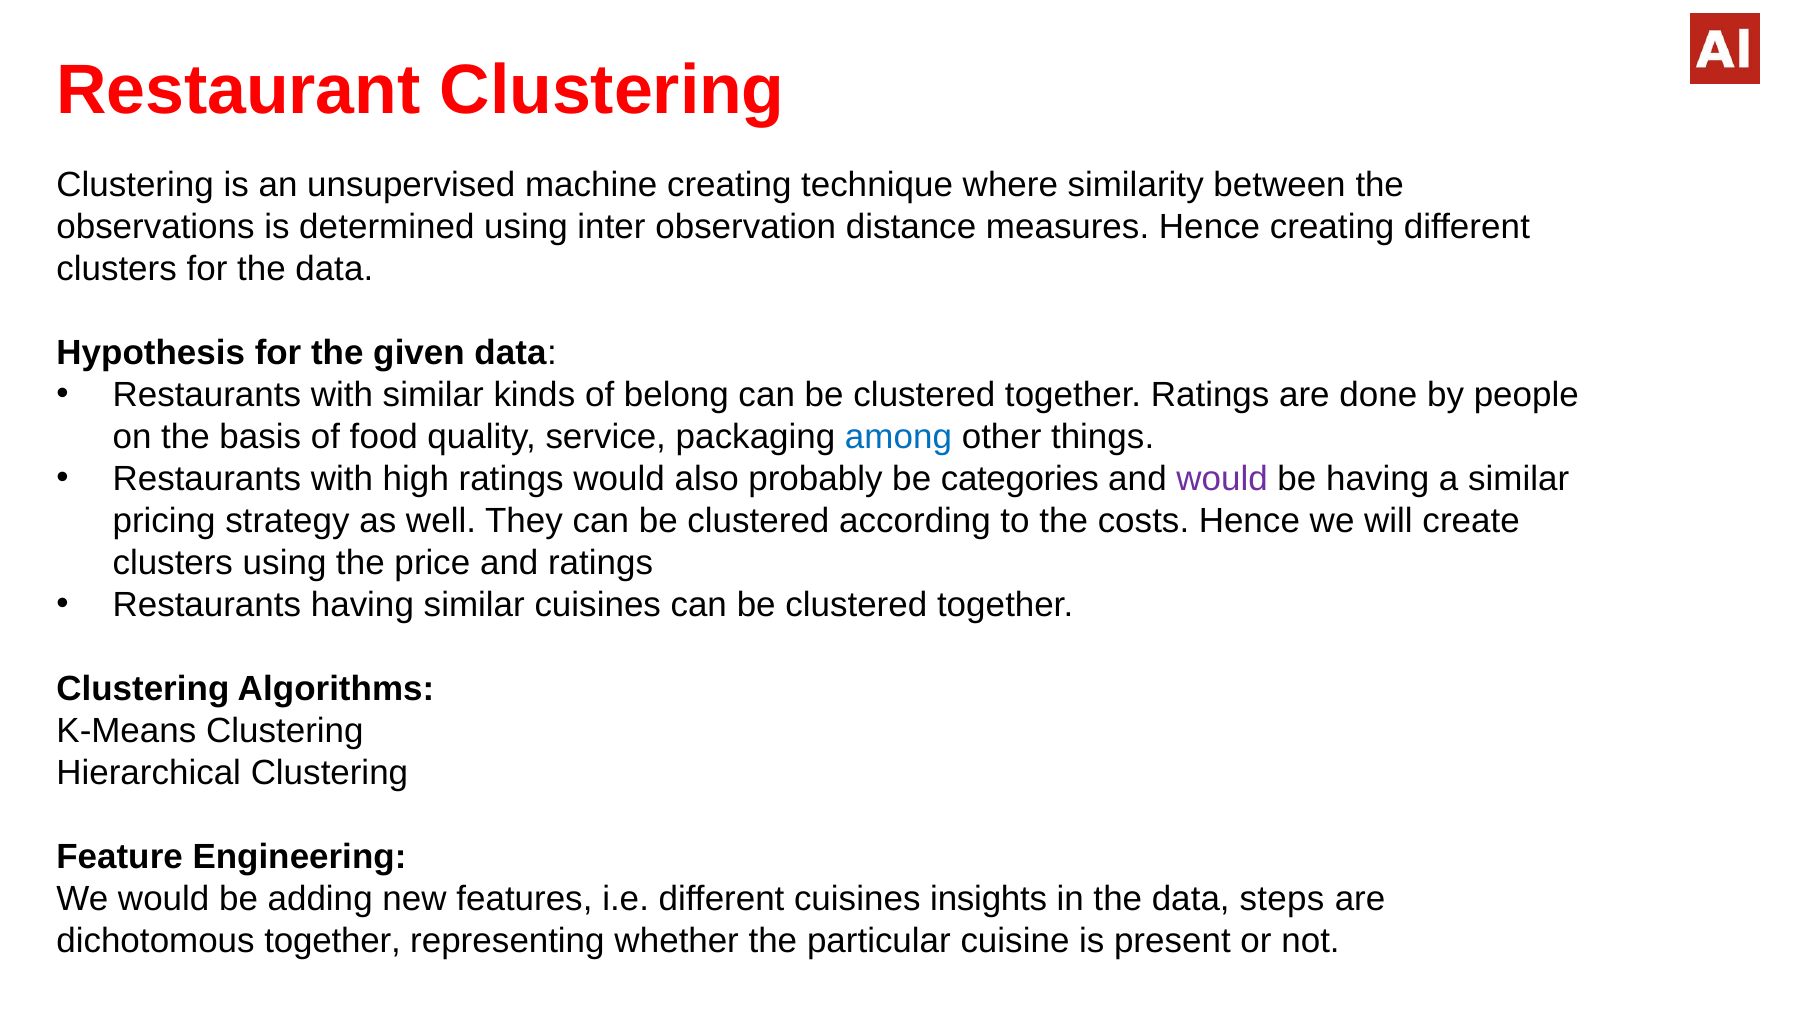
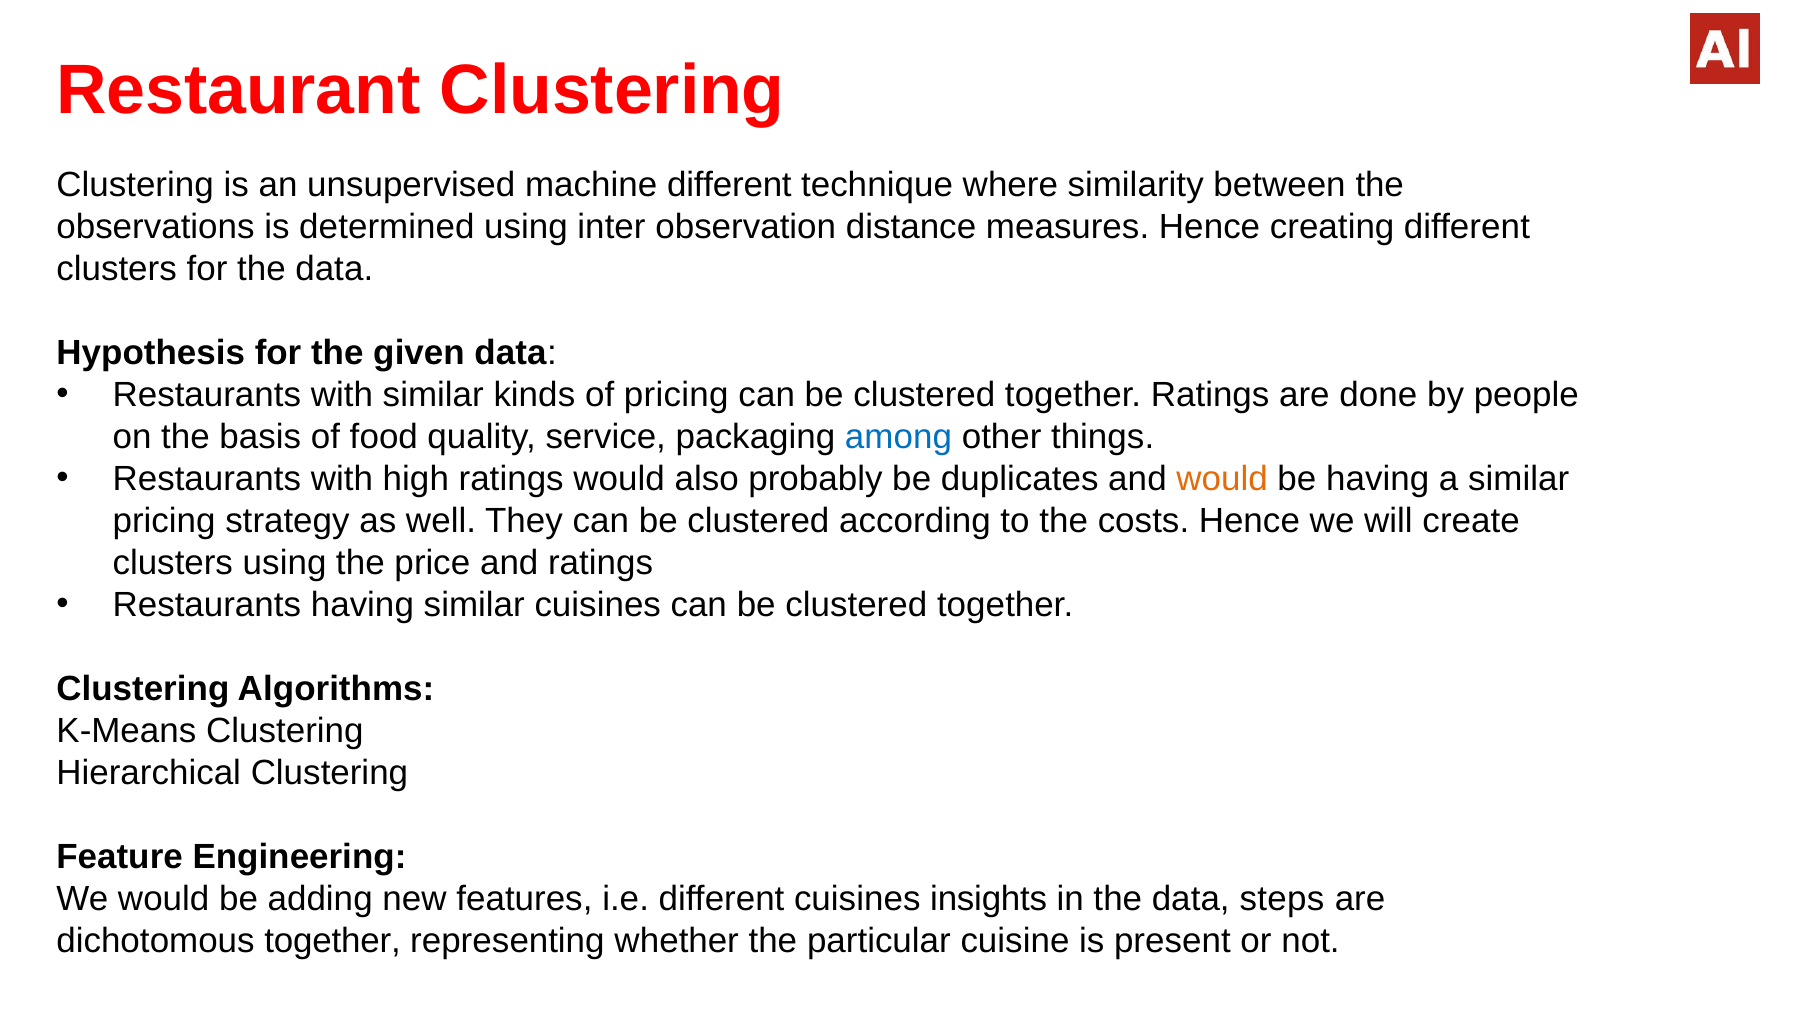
machine creating: creating -> different (729, 185)
of belong: belong -> pricing (676, 395)
categories: categories -> duplicates (1020, 479)
would colour: purple -> orange (1222, 479)
